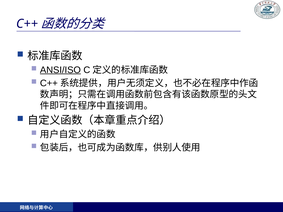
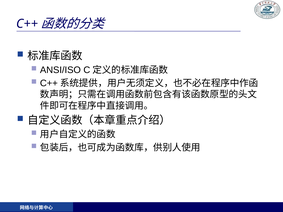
ANSI/ISO underline: present -> none (60, 70)
